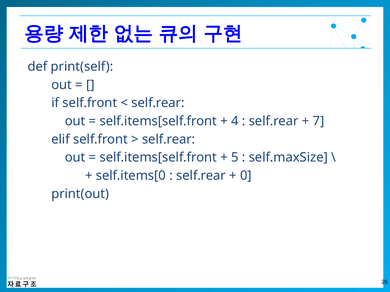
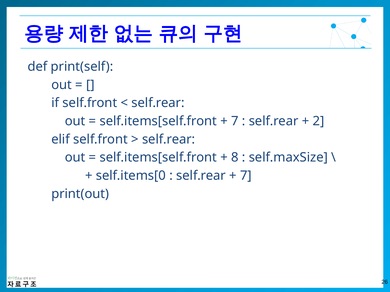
4: 4 -> 7 (235, 121)
7: 7 -> 2 (319, 121)
5: 5 -> 8 (235, 158)
0: 0 -> 7 (246, 176)
